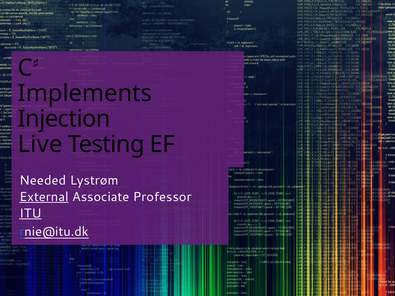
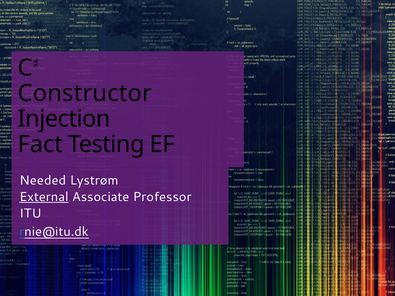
Implements: Implements -> Constructor (85, 93)
Live: Live -> Fact (40, 144)
ITU underline: present -> none (30, 214)
